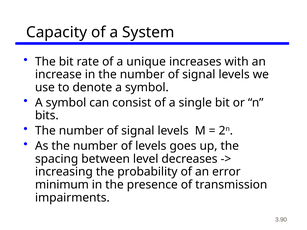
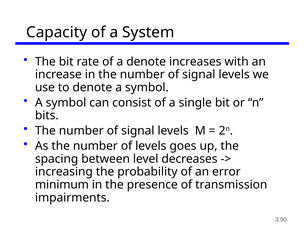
a unique: unique -> denote (146, 62)
